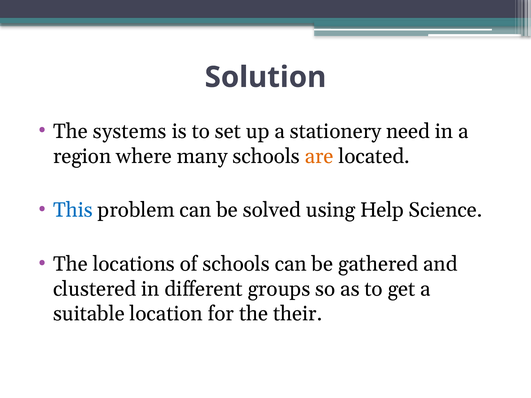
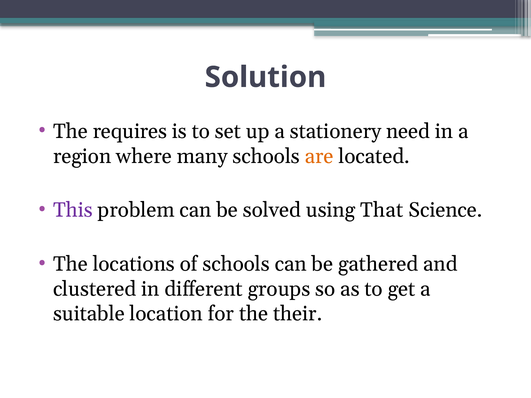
systems: systems -> requires (130, 131)
This colour: blue -> purple (73, 210)
Help: Help -> That (382, 210)
